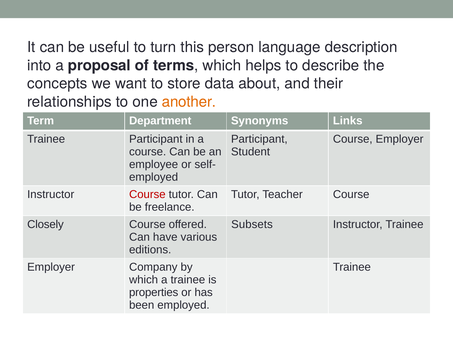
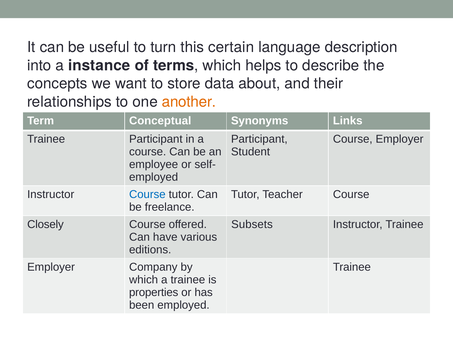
person: person -> certain (231, 47)
proposal: proposal -> instance (99, 65)
Department: Department -> Conceptual (160, 121)
Course colour: red -> blue (147, 194)
